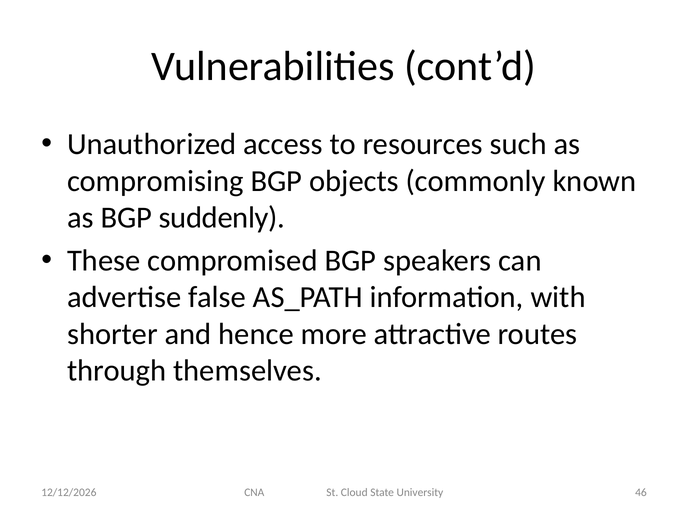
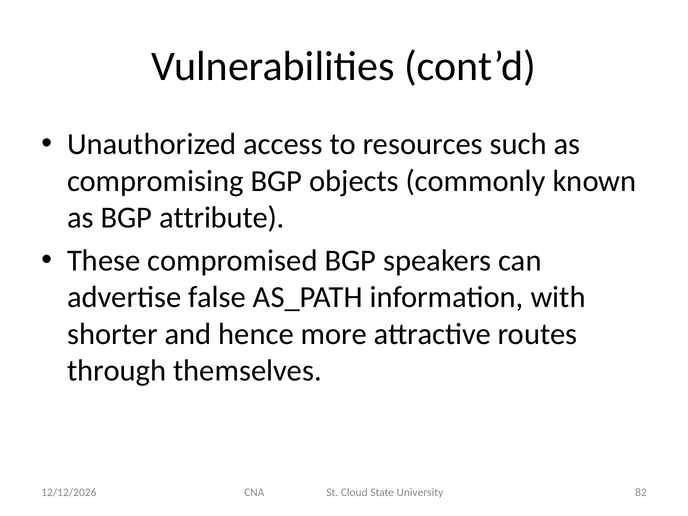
suddenly: suddenly -> attribute (222, 218)
46: 46 -> 82 (641, 493)
